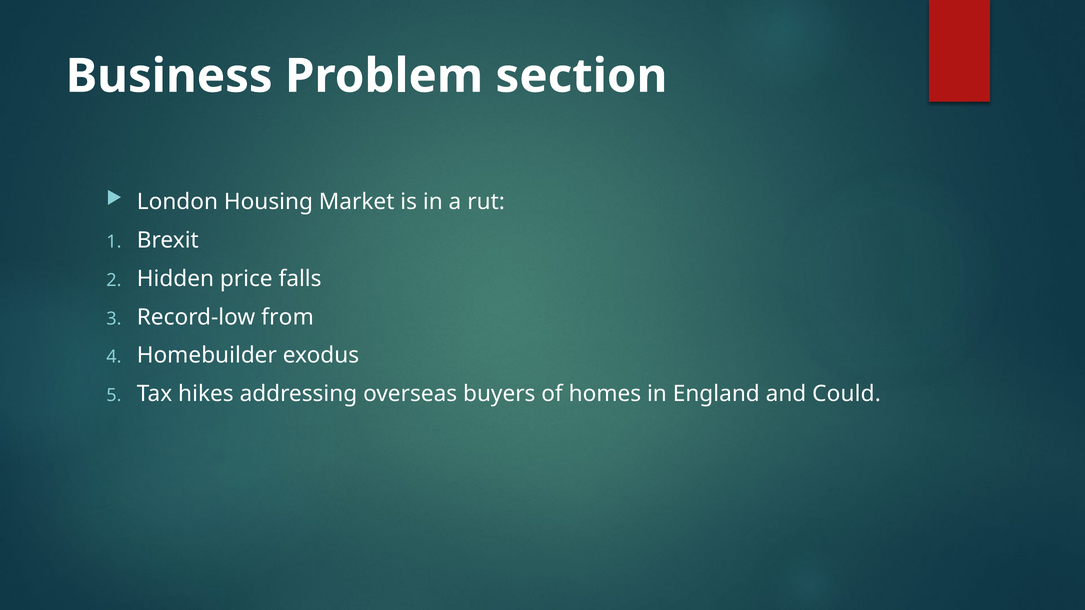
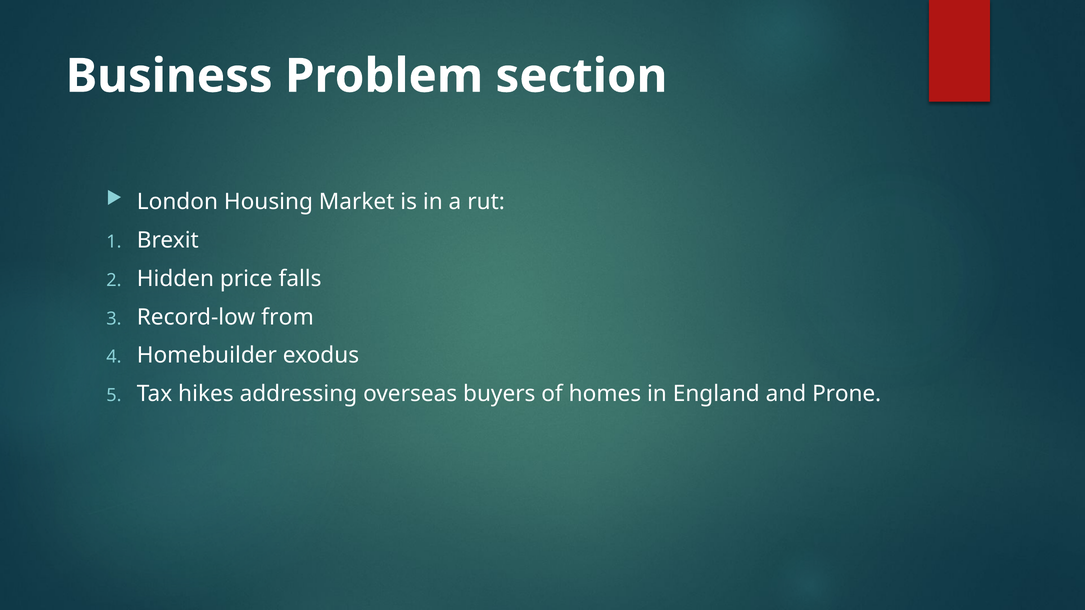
Could: Could -> Prone (847, 394)
